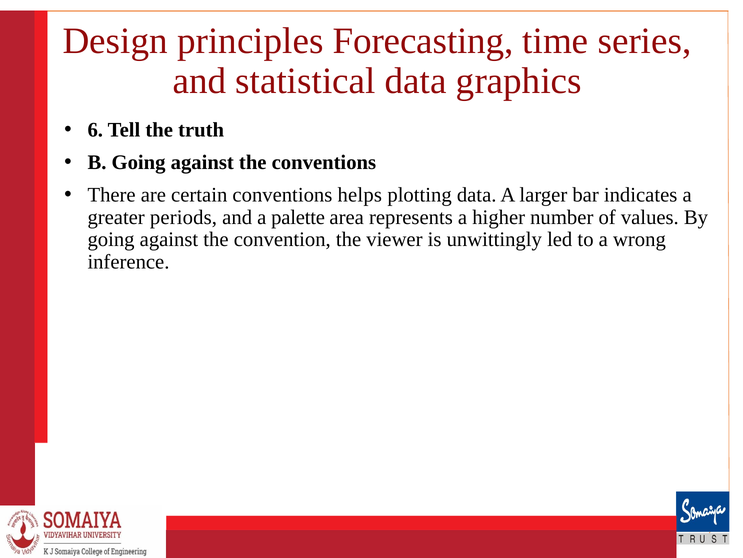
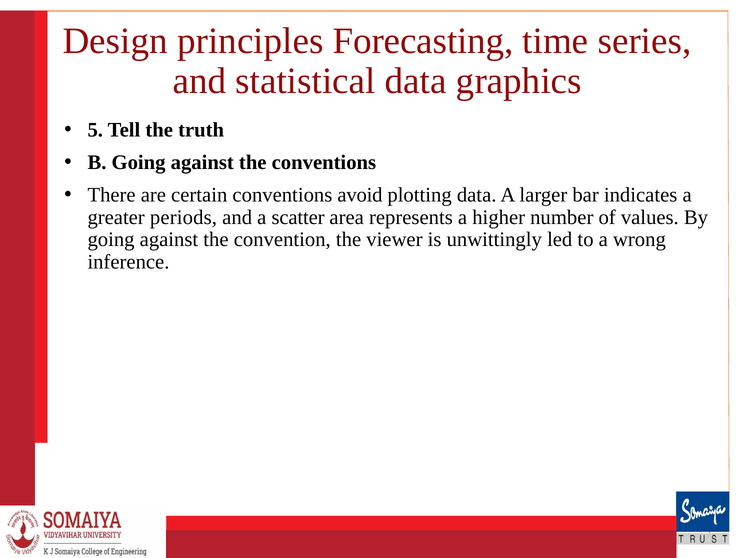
6: 6 -> 5 (95, 130)
helps: helps -> avoid (360, 195)
palette: palette -> scatter (298, 217)
